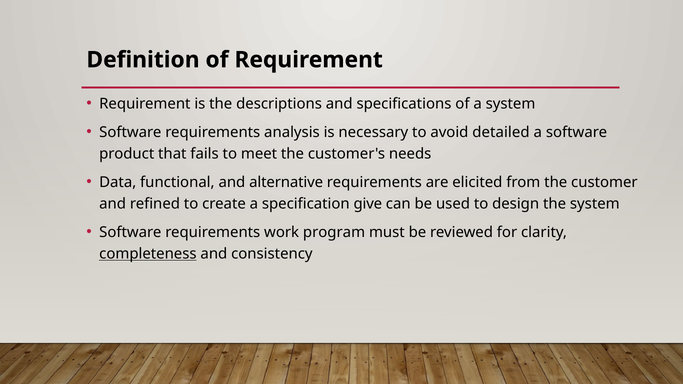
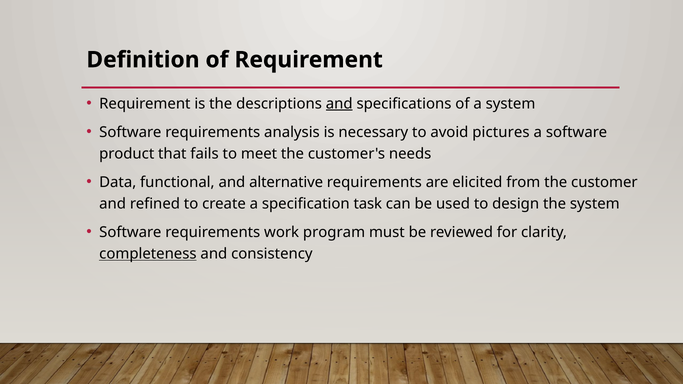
and underline: none -> present (339, 104)
detailed: detailed -> pictures (501, 132)
give: give -> task (368, 204)
